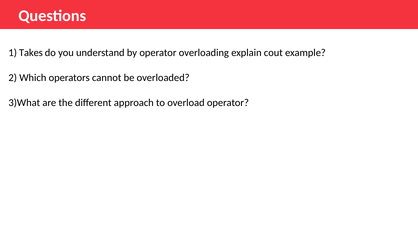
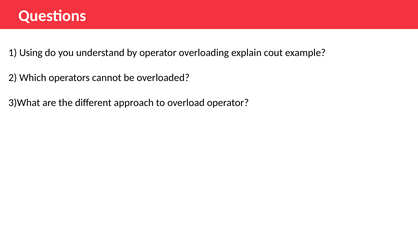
Takes: Takes -> Using (31, 53)
